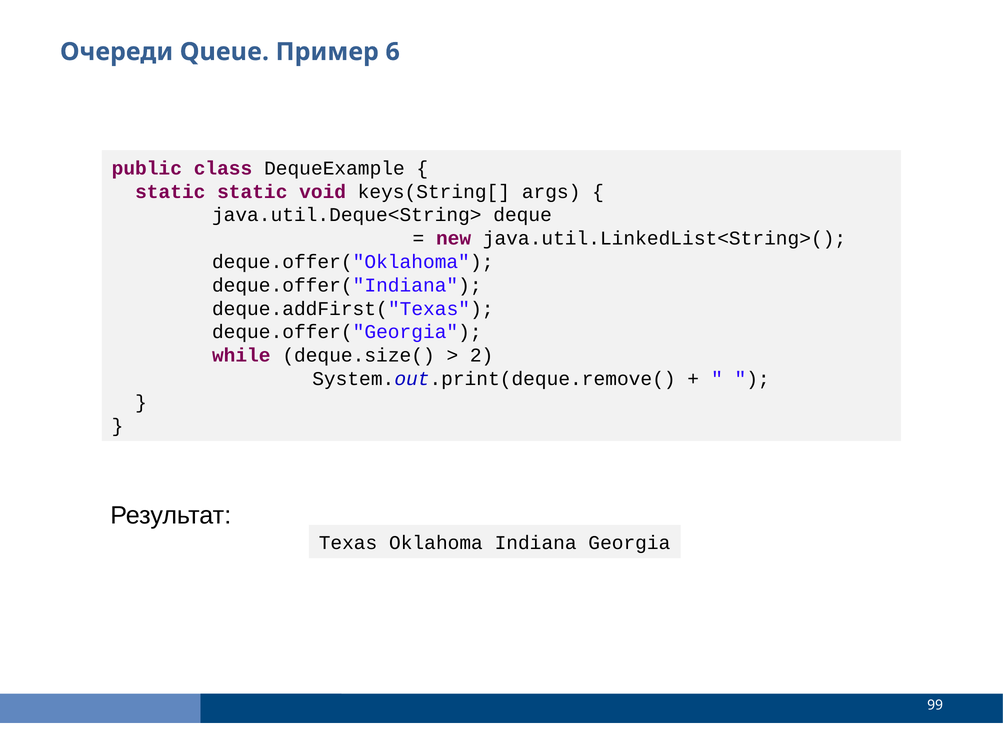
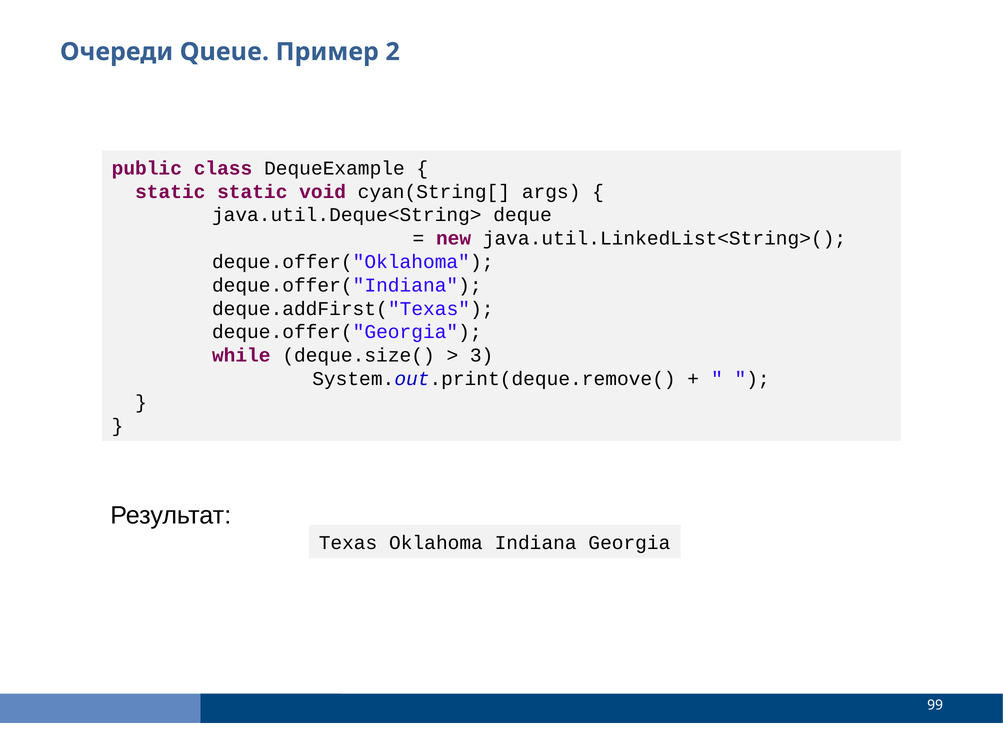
6: 6 -> 2 (393, 52)
keys(String[: keys(String[ -> cyan(String[ (434, 192)
2: 2 -> 3 (482, 356)
